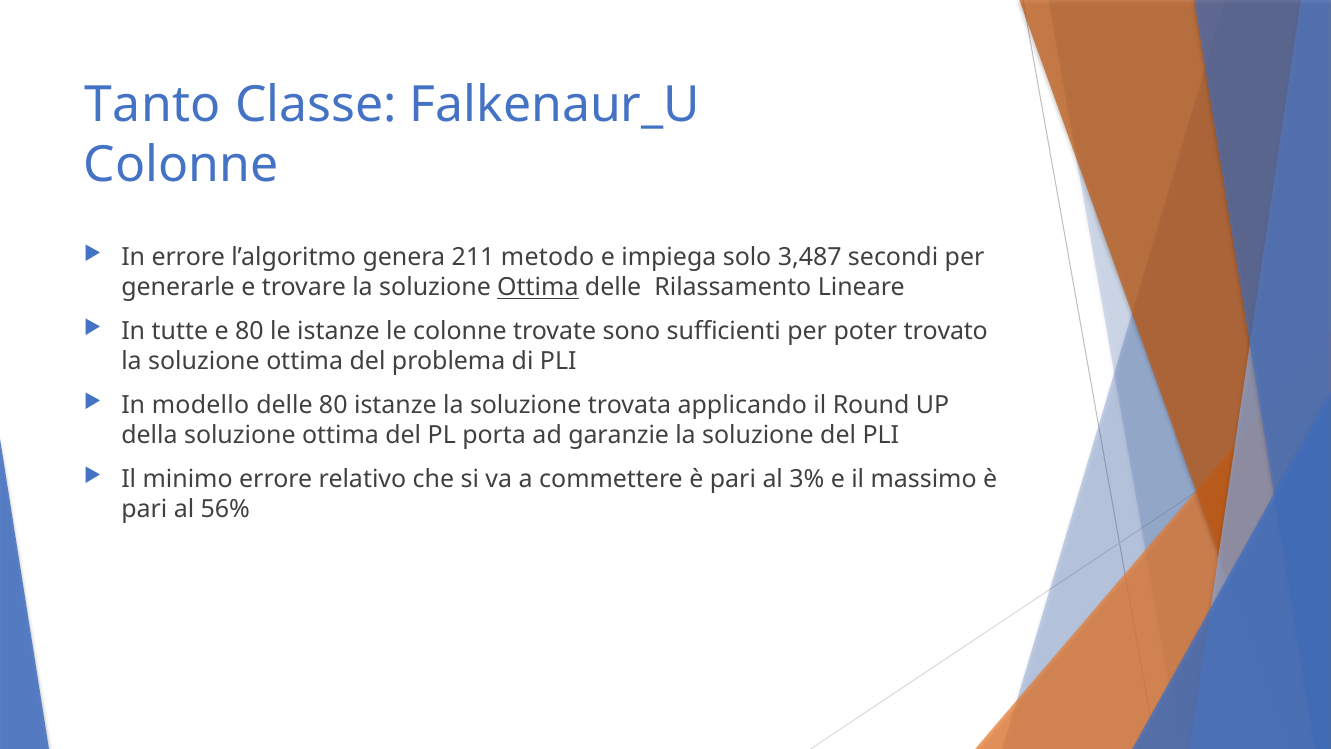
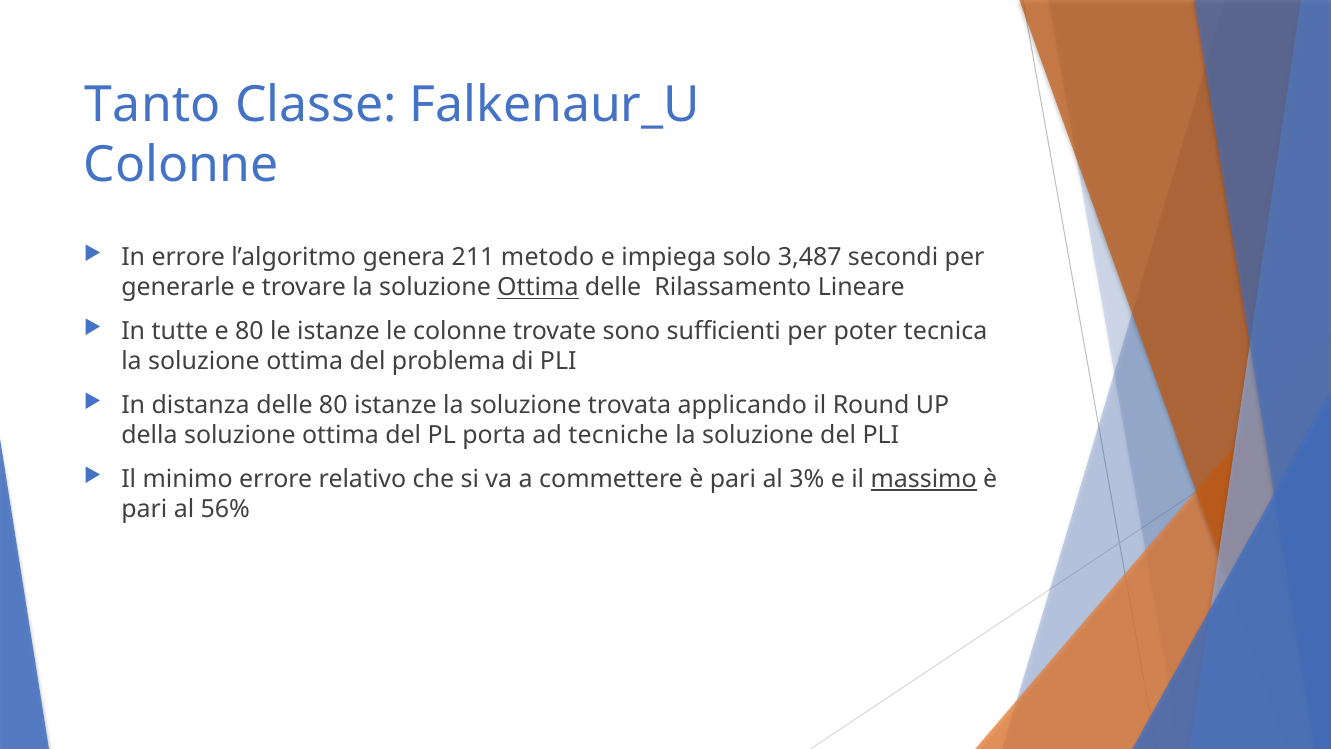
trovato: trovato -> tecnica (946, 331)
modello: modello -> distanza (201, 405)
garanzie: garanzie -> tecniche (618, 435)
massimo underline: none -> present (924, 479)
